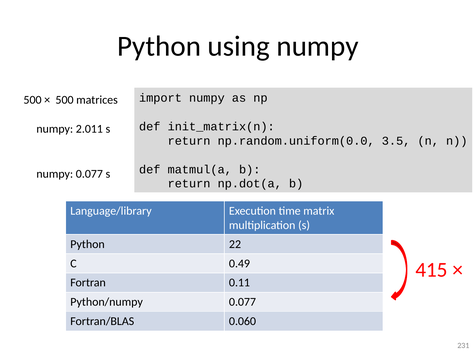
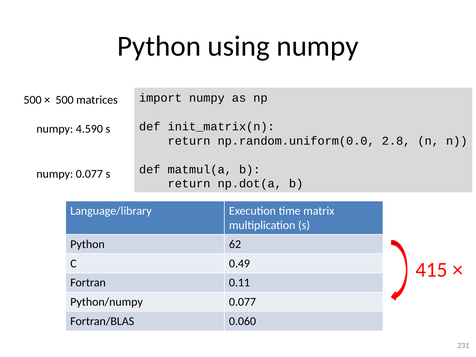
2.011: 2.011 -> 4.590 (89, 129)
3.5: 3.5 -> 2.8 (396, 141)
22: 22 -> 62 (235, 244)
